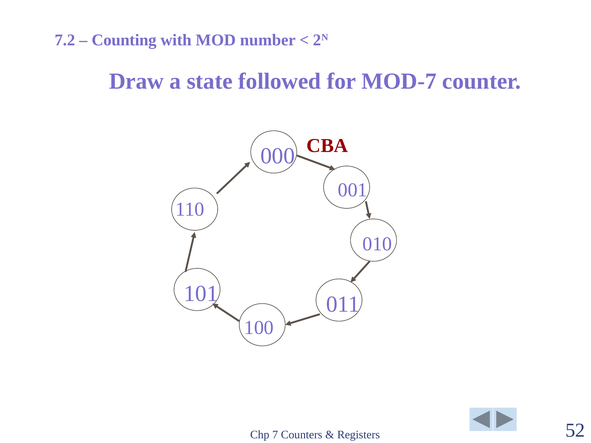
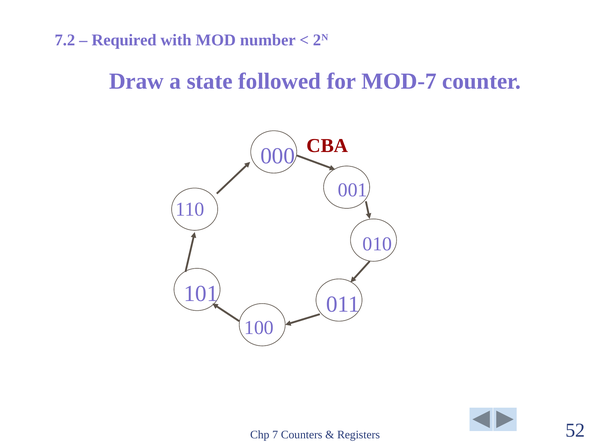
Counting: Counting -> Required (124, 40)
